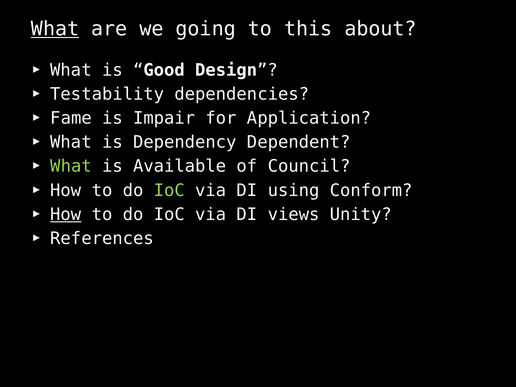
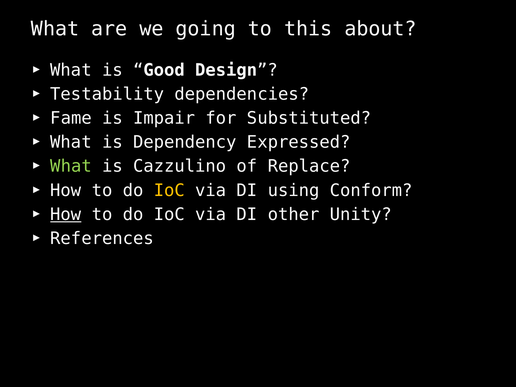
What underline: present -> none (55, 29)
Application: Application -> Substituted (309, 118)
Dependent: Dependent -> Expressed (299, 142)
Available: Available -> Cazzulino (180, 166)
Council: Council -> Replace (309, 166)
IoC colour: light green -> yellow (169, 190)
views: views -> other (294, 214)
